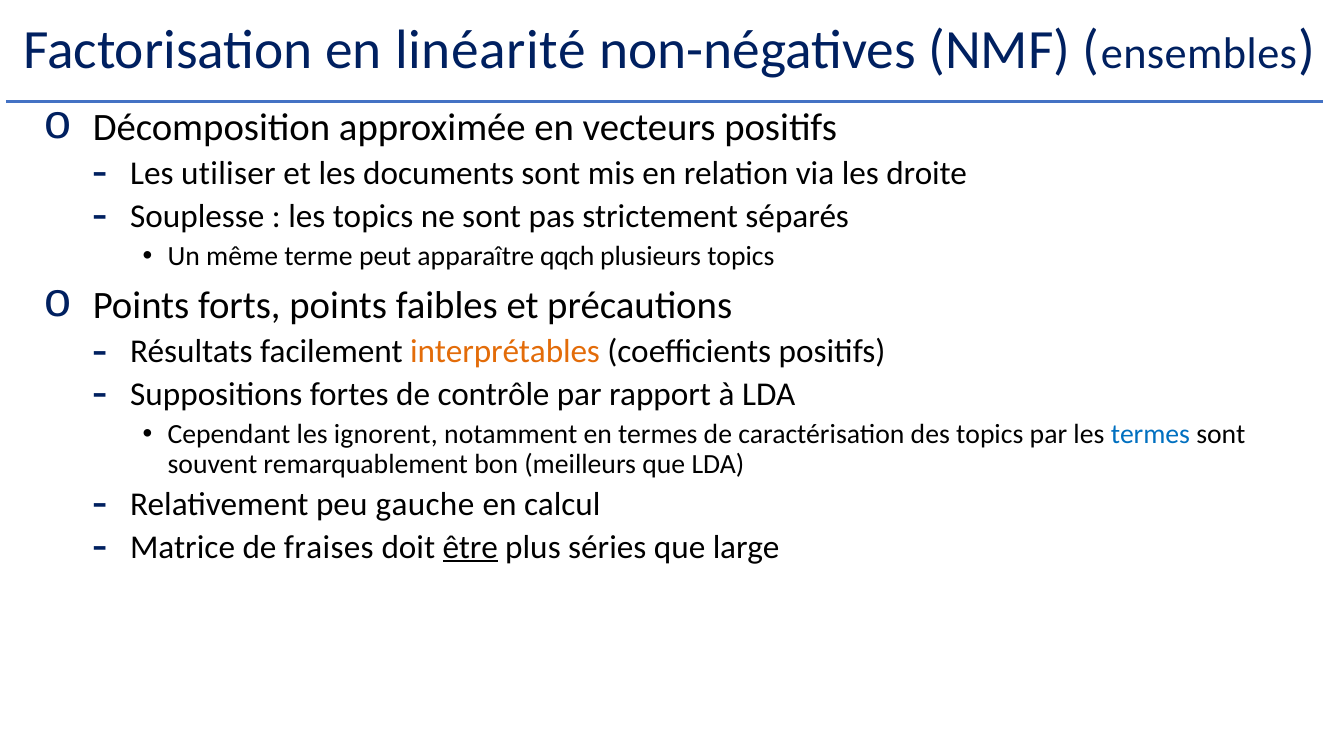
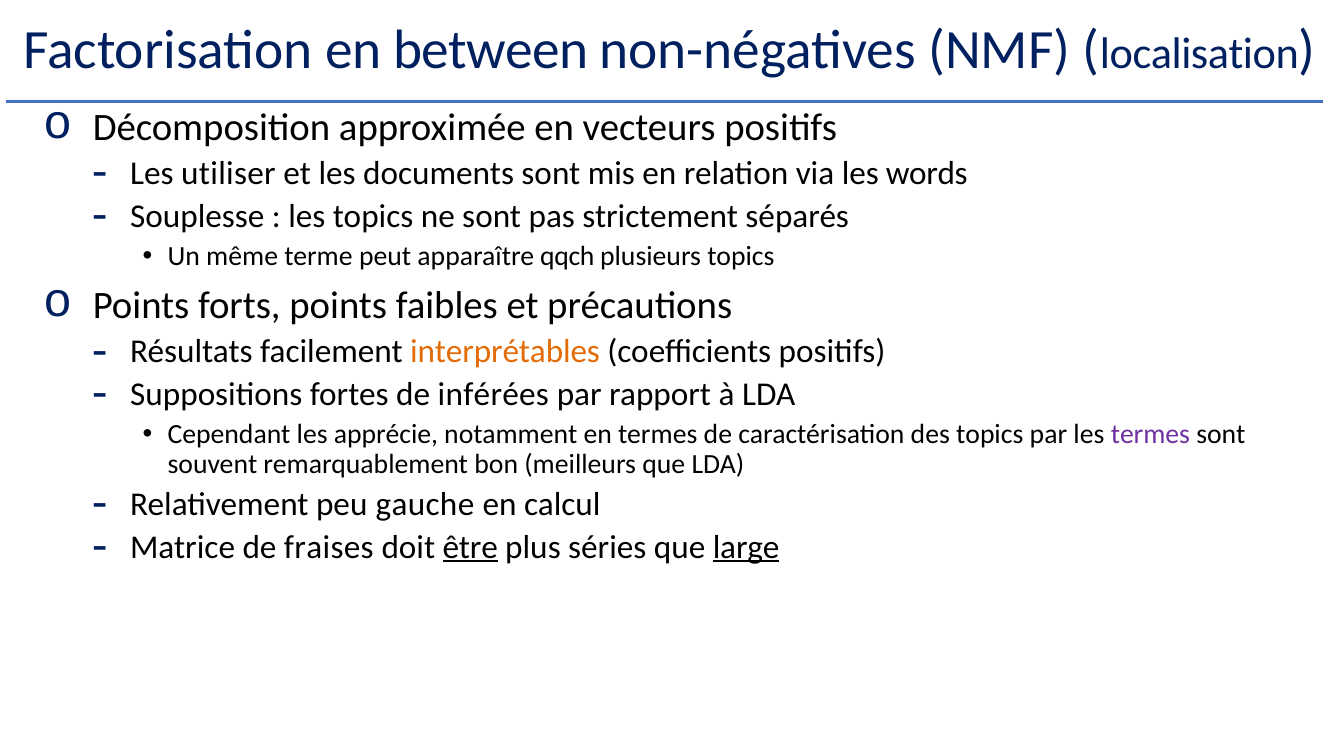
linéarité: linéarité -> between (491, 50)
ensembles: ensembles -> localisation (1199, 54)
droite: droite -> words (927, 174)
contrôle: contrôle -> inférées (493, 394)
ignorent: ignorent -> apprécie (386, 434)
termes colour: blue -> purple (1150, 434)
large underline: none -> present (746, 547)
